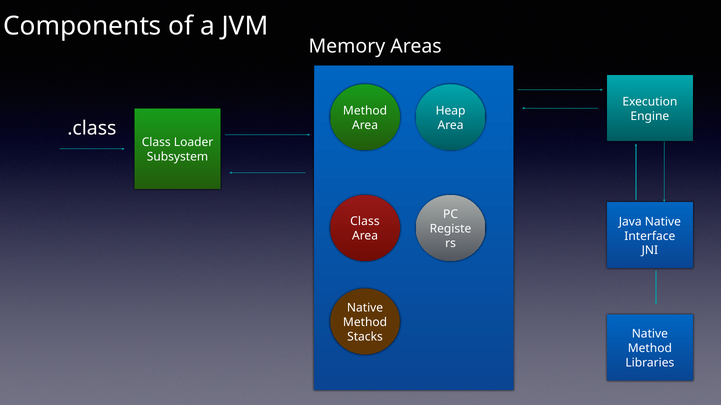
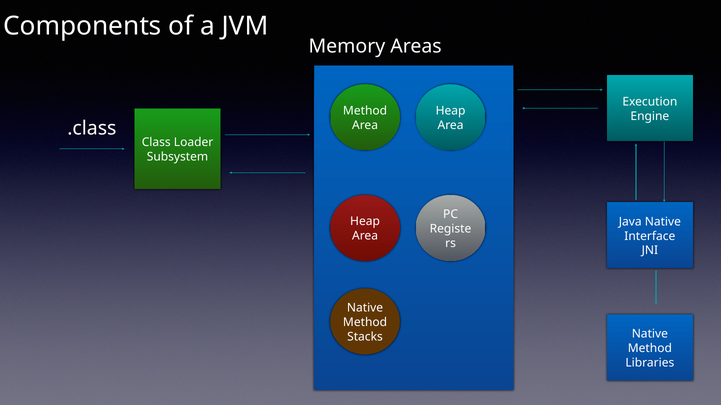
Class: Class -> Heap (365, 222)
